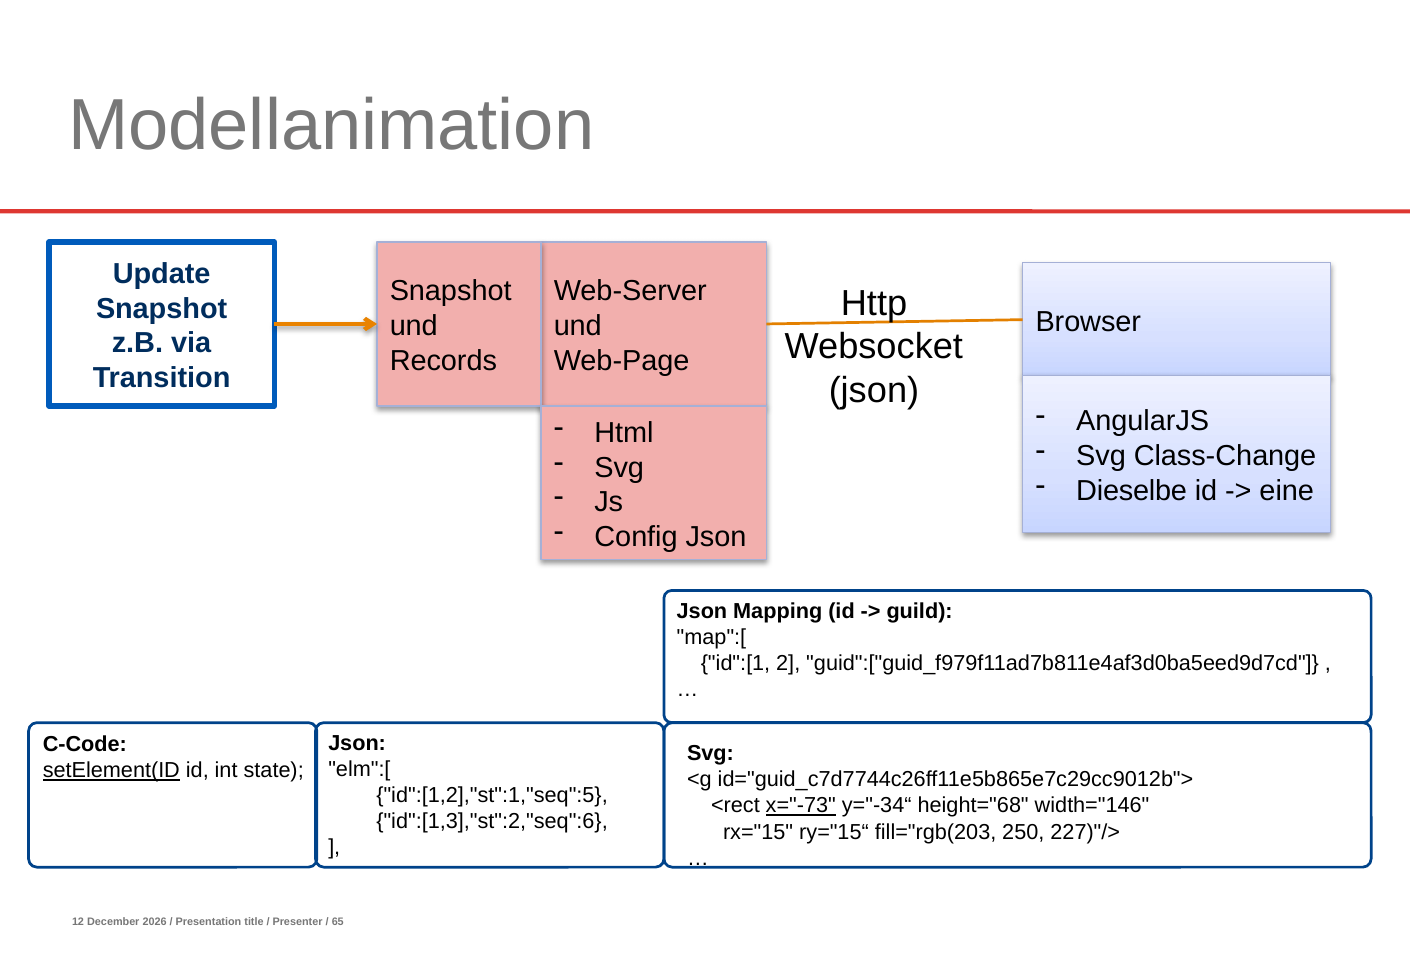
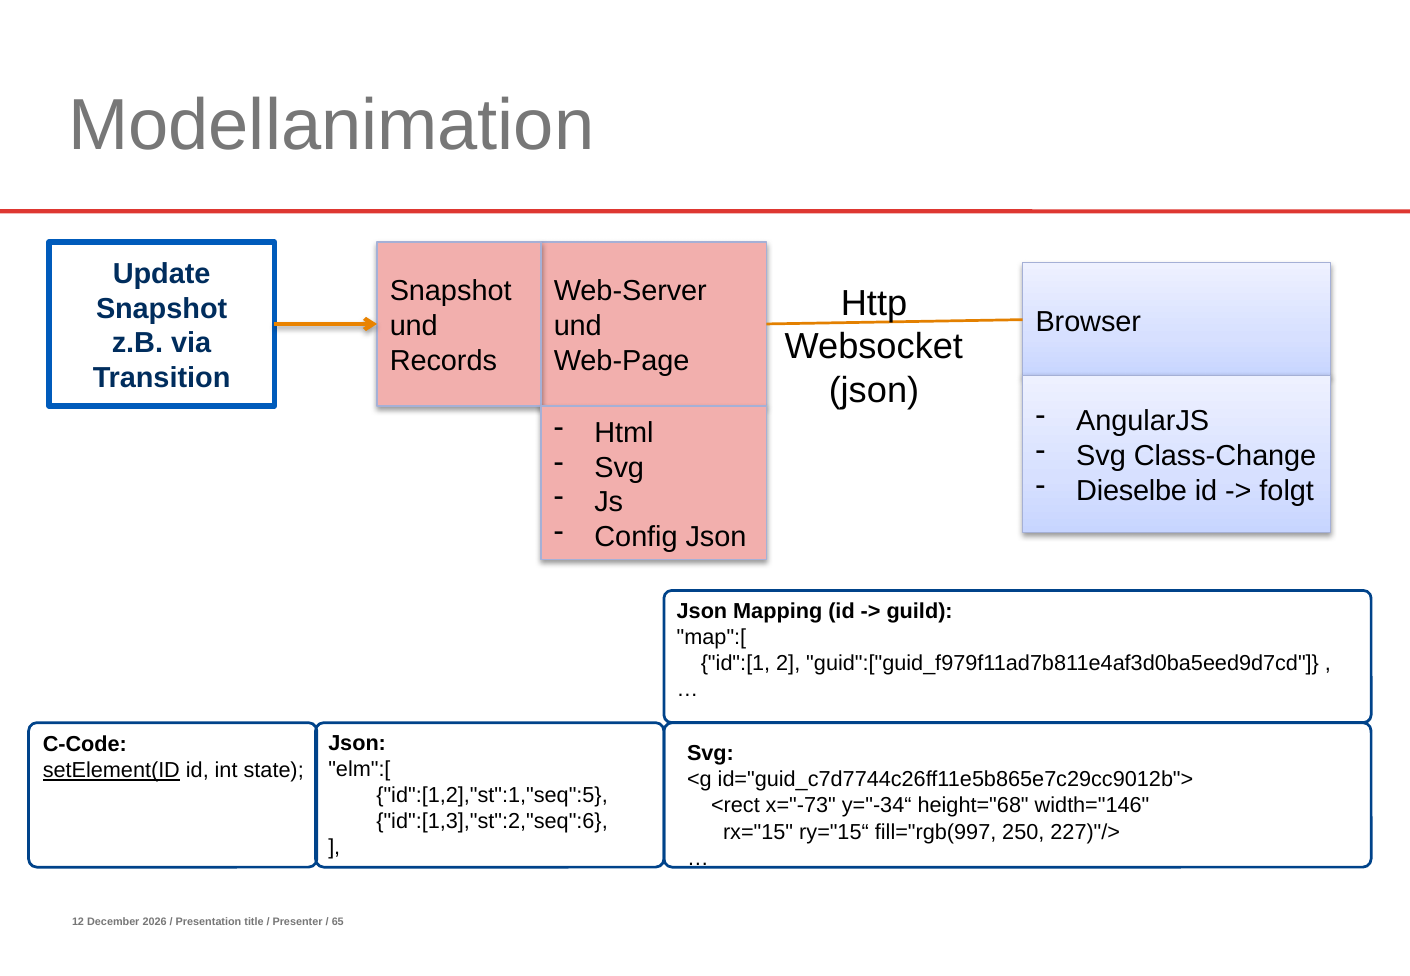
eine: eine -> folgt (1287, 491)
x="-73 underline: present -> none (801, 806)
fill="rgb(203: fill="rgb(203 -> fill="rgb(997 (936, 832)
